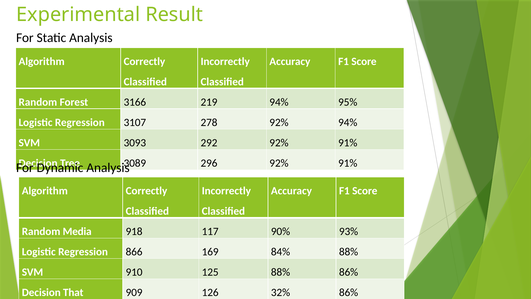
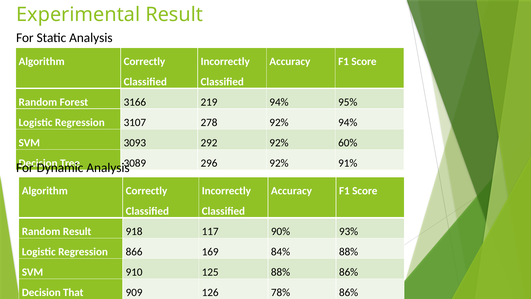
292 92% 91%: 91% -> 60% (348, 143)
Random Media: Media -> Result (77, 231)
32%: 32% -> 78% (281, 292)
